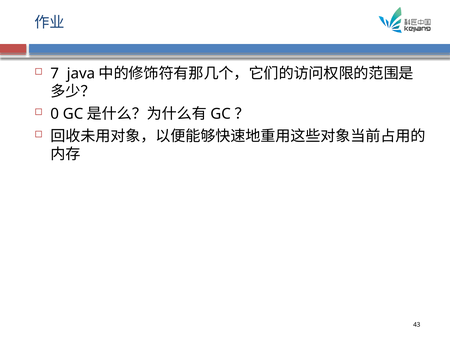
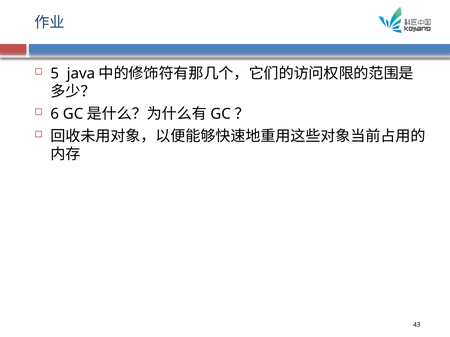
7: 7 -> 5 (55, 74)
0: 0 -> 6 (55, 114)
